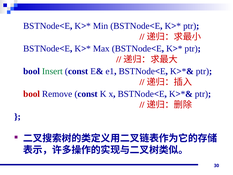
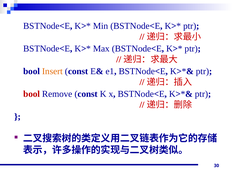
Insert colour: green -> orange (52, 71)
